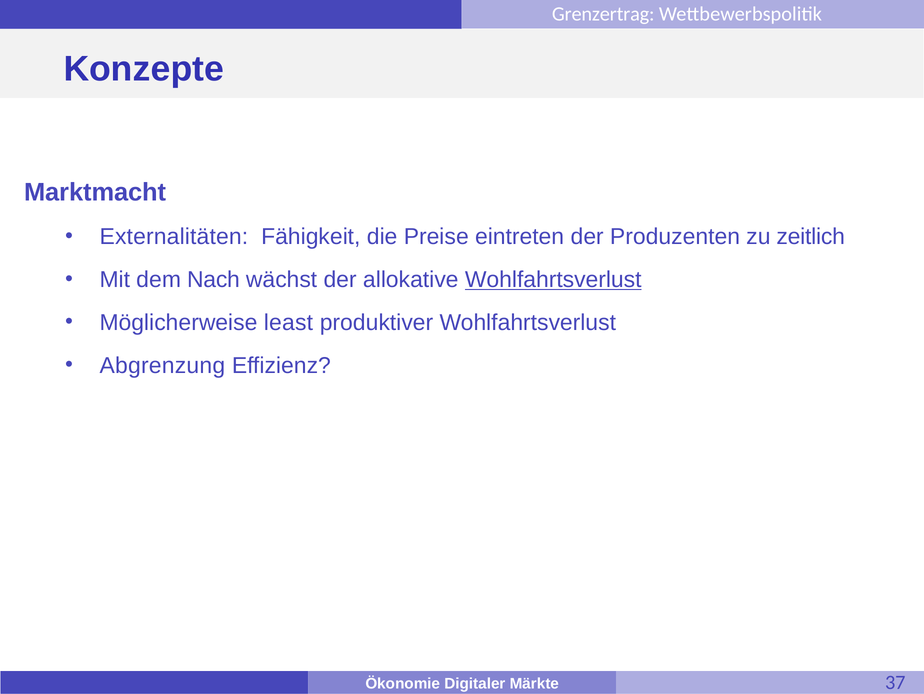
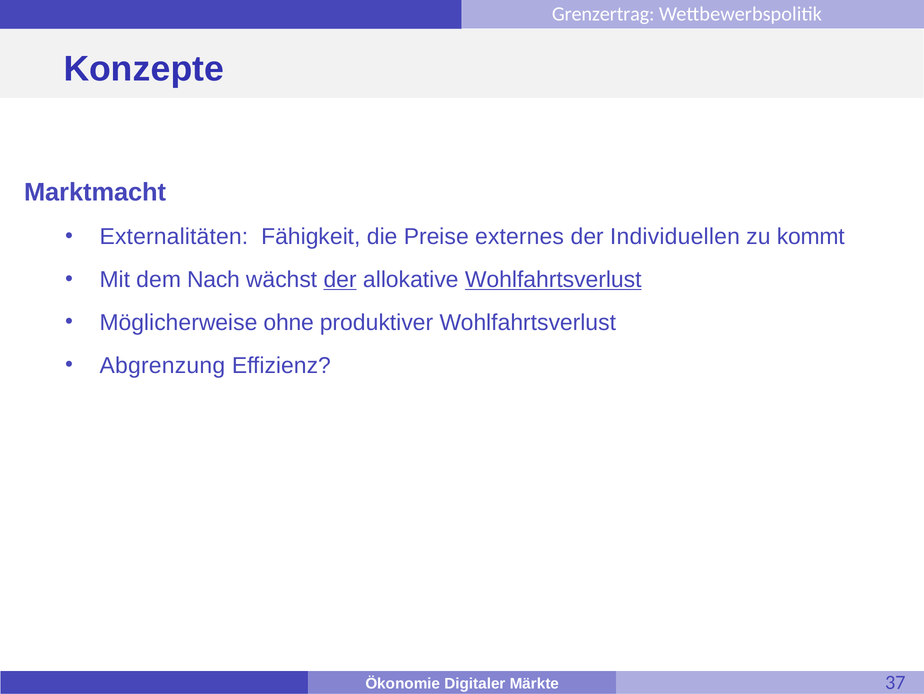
eintreten: eintreten -> externes (519, 237)
Produzenten: Produzenten -> Individuellen (675, 237)
zeitlich: zeitlich -> kommt (811, 237)
der underline: none -> present (340, 280)
least: least -> ohne (289, 322)
